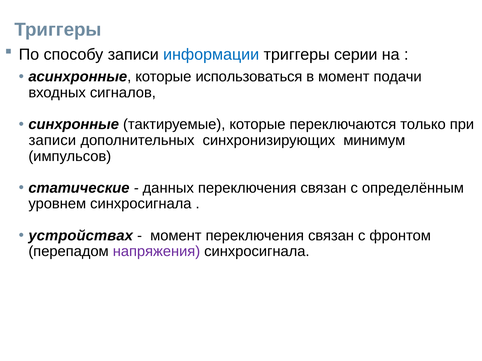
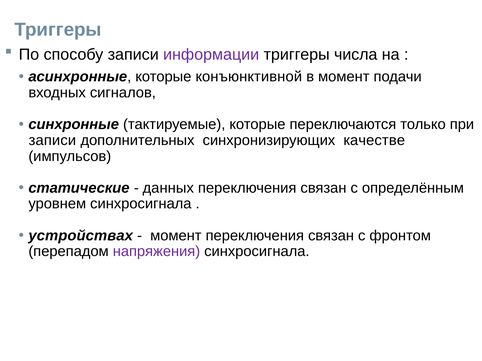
информации colour: blue -> purple (211, 55)
серии: серии -> числа (356, 55)
использоваться: использоваться -> конъюнктивной (249, 77)
минимум: минимум -> качестве (374, 140)
